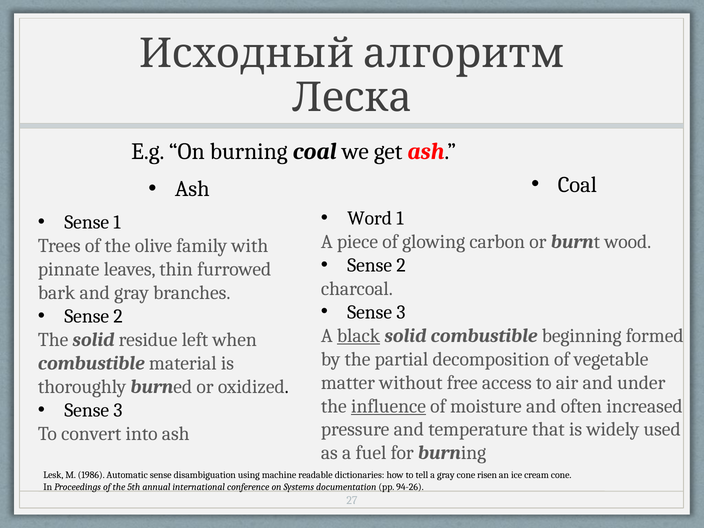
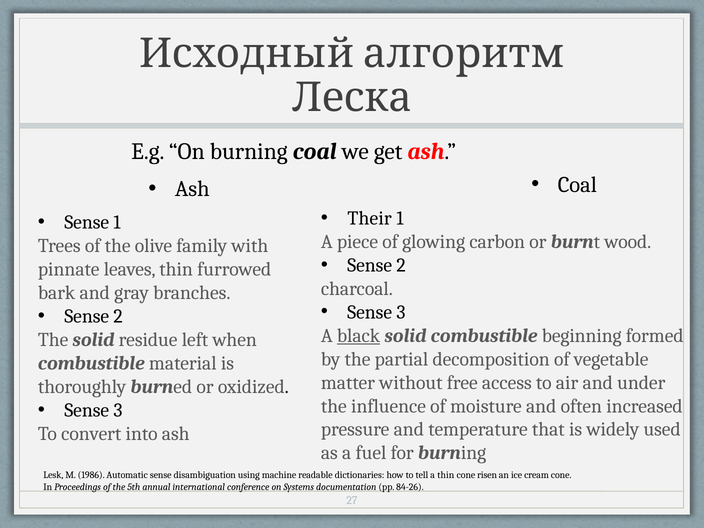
Word: Word -> Their (370, 218)
influence underline: present -> none (389, 406)
a gray: gray -> thin (446, 475)
94-26: 94-26 -> 84-26 (410, 487)
